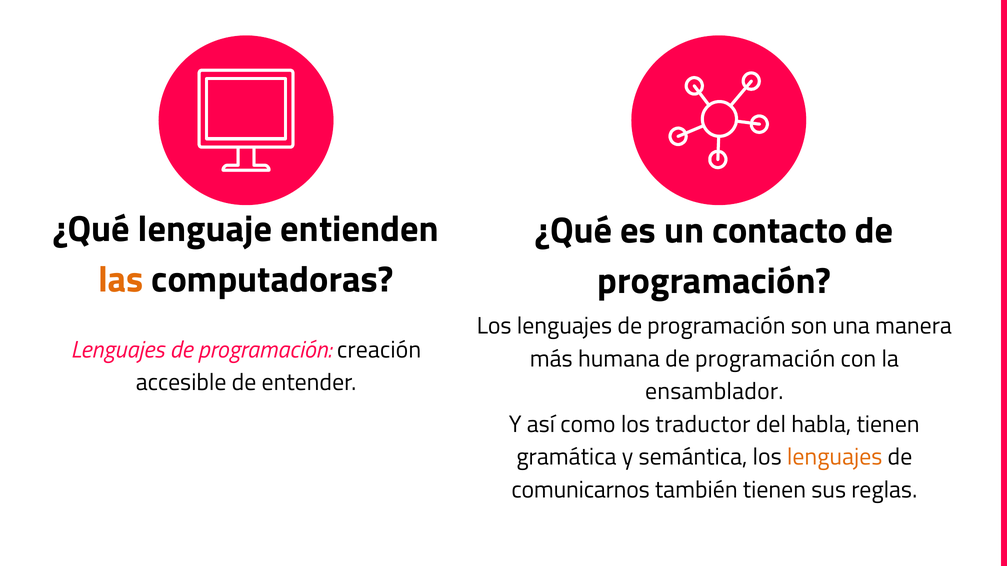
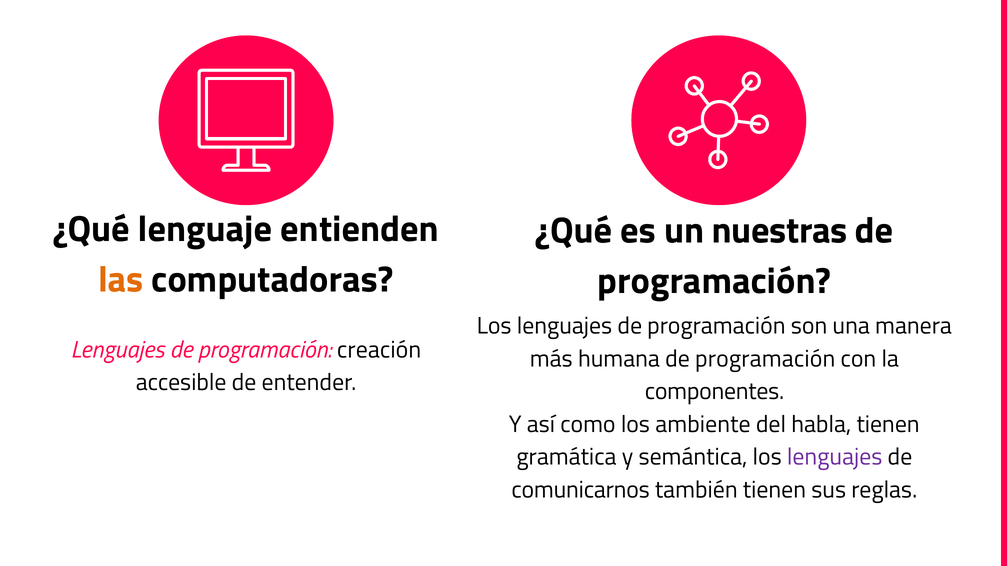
contacto: contacto -> nuestras (780, 231)
ensamblador: ensamblador -> componentes (714, 392)
traductor: traductor -> ambiente (703, 425)
lenguajes colour: orange -> purple (835, 458)
